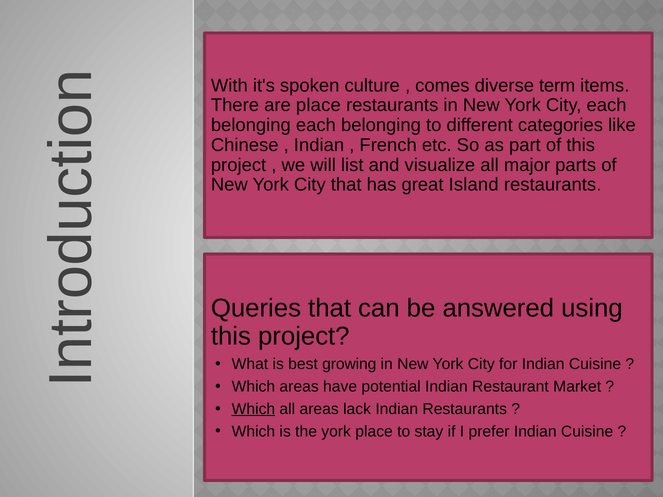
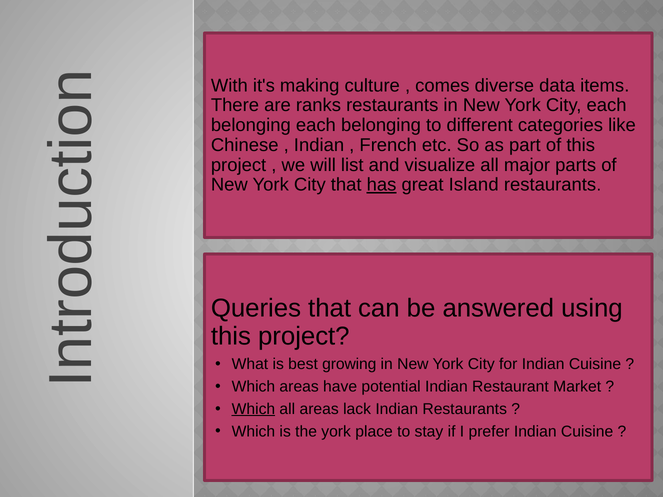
spoken: spoken -> making (310, 86)
term: term -> data (557, 86)
are place: place -> ranks (318, 105)
has underline: none -> present (382, 185)
